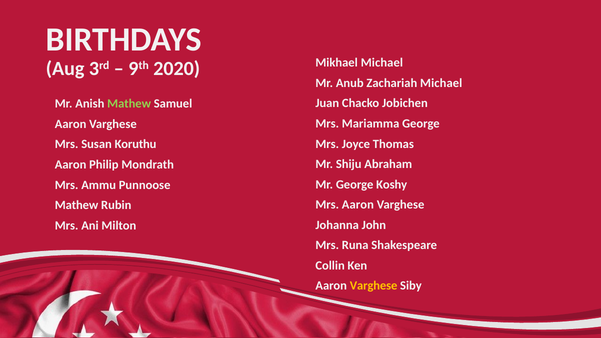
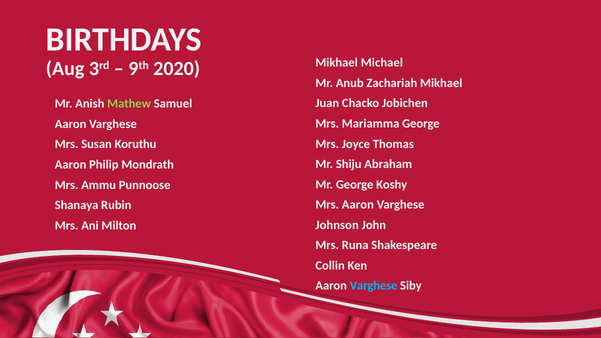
Zachariah Michael: Michael -> Mikhael (441, 83)
Mathew: Mathew -> Shanaya (77, 205)
Johanna: Johanna -> Johnson (337, 225)
Varghese colour: yellow -> light blue (374, 286)
